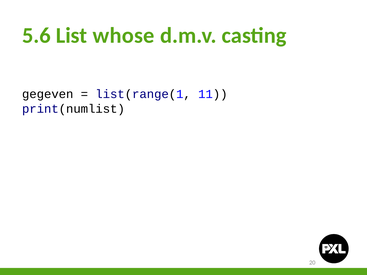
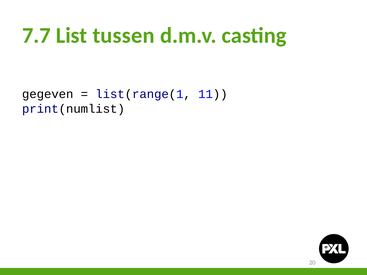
5.6: 5.6 -> 7.7 (36, 36)
whose: whose -> tussen (124, 36)
